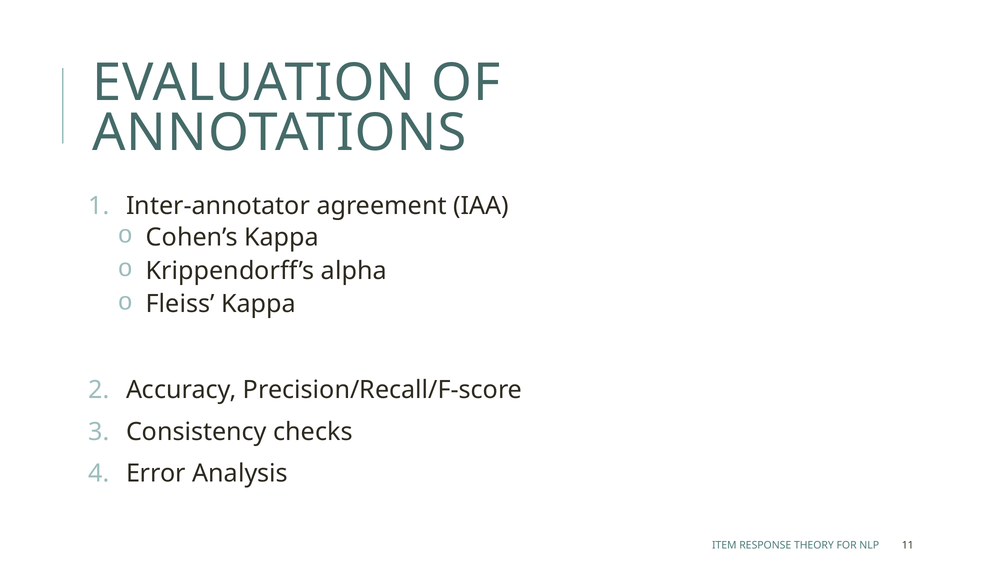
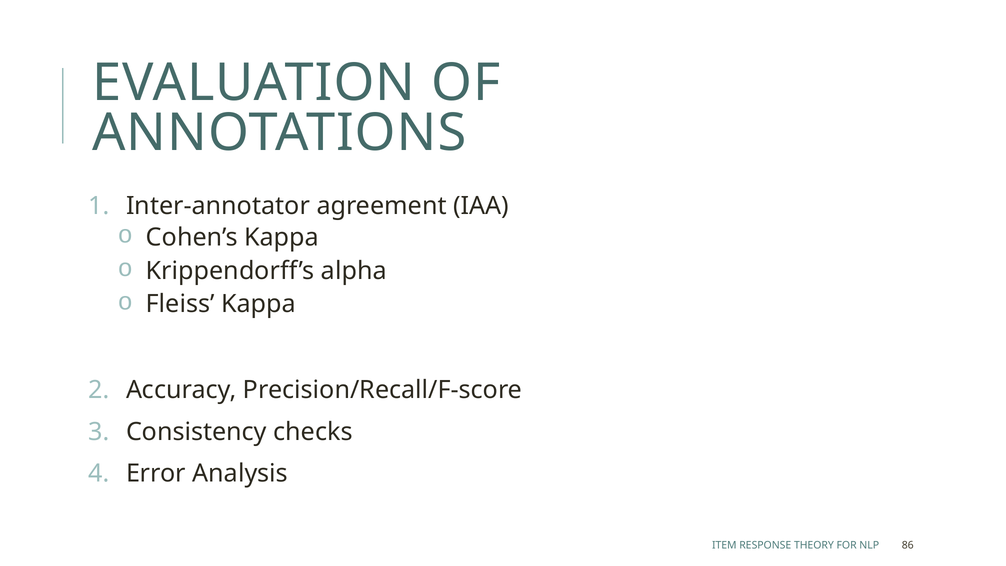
11: 11 -> 86 (908, 545)
